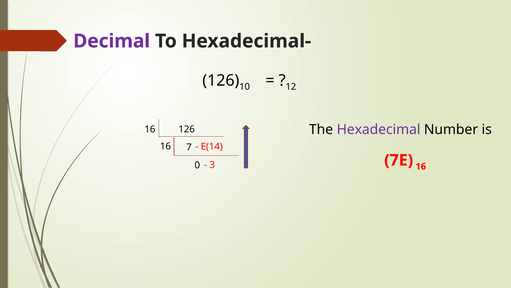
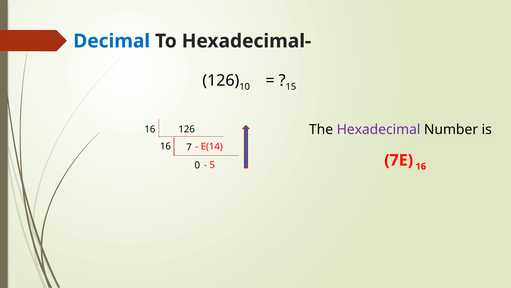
Decimal colour: purple -> blue (112, 41)
12: 12 -> 15 (291, 86)
3: 3 -> 5 (212, 165)
